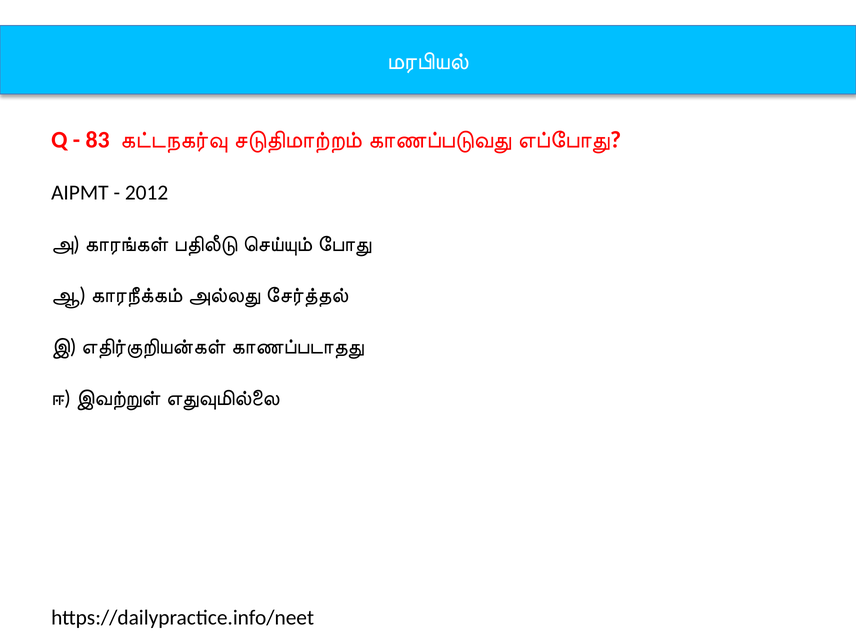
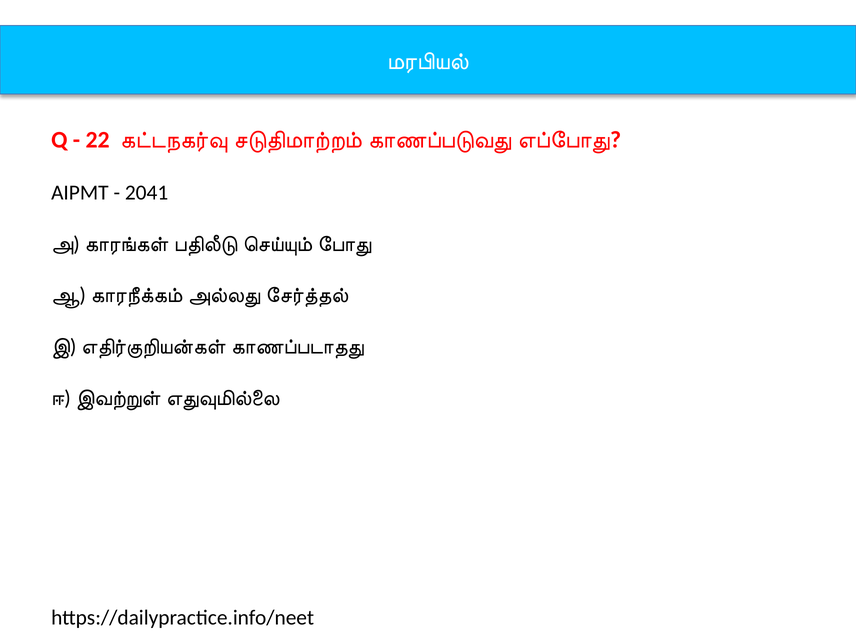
83: 83 -> 22 (98, 140)
2012: 2012 -> 2041 (147, 193)
